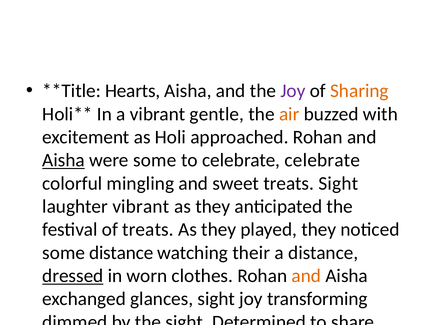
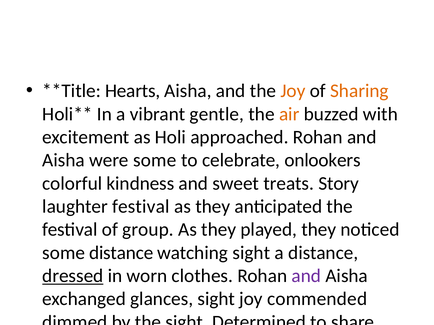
Joy colour: purple -> orange (293, 91)
Aisha underline: present -> none (64, 161)
celebrate celebrate: celebrate -> onlookers (323, 161)
colorful mingling: mingling -> kindness (140, 184)
treats Sight: Sight -> Story (339, 184)
laughter vibrant: vibrant -> festival (141, 207)
of treats: treats -> group (148, 230)
watching their: their -> sight (251, 253)
and colour: orange -> purple (306, 276)
joy transforming: transforming -> commended (317, 299)
